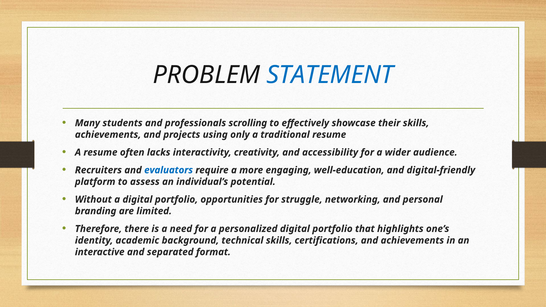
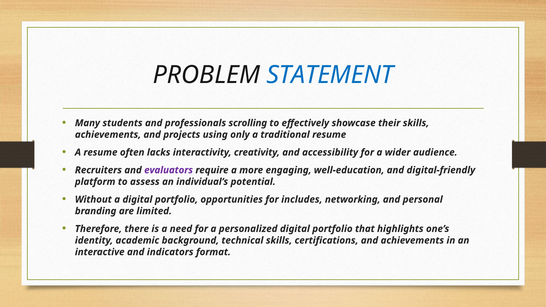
evaluators colour: blue -> purple (169, 170)
struggle: struggle -> includes (302, 200)
separated: separated -> indicators (170, 252)
